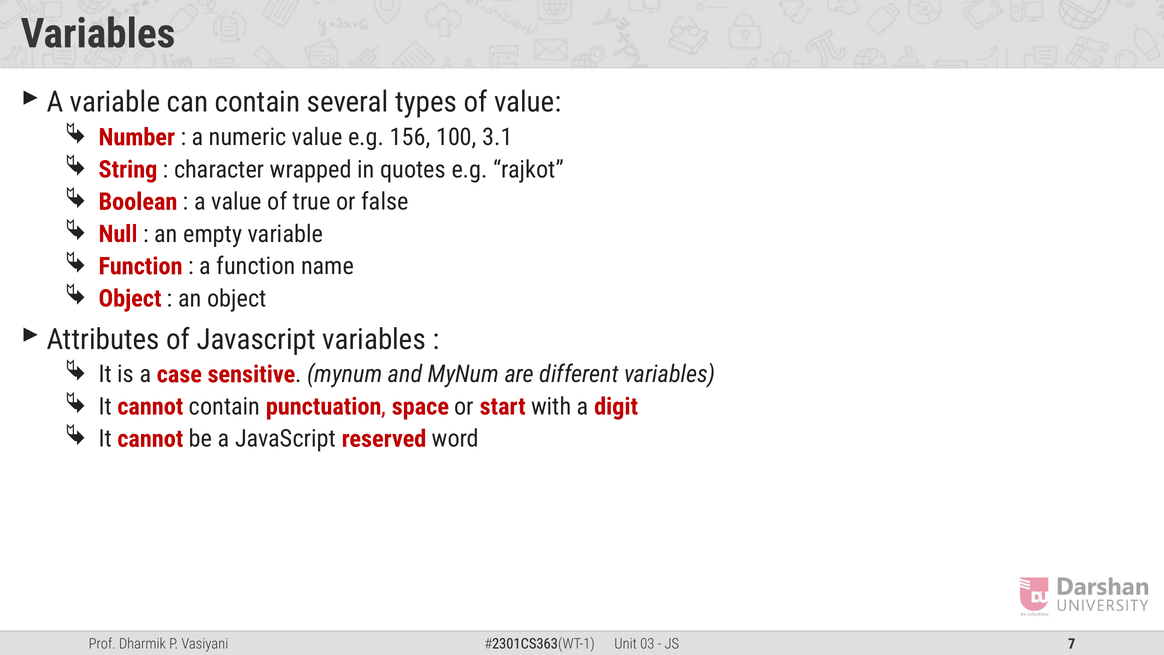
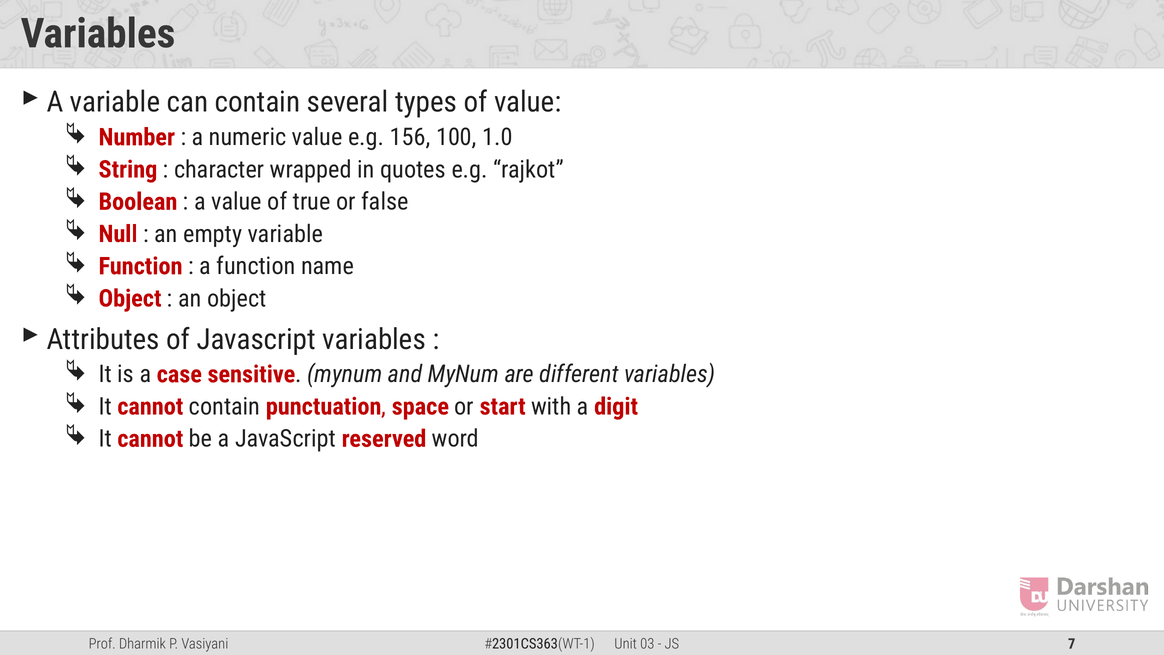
3.1: 3.1 -> 1.0 (498, 137)
